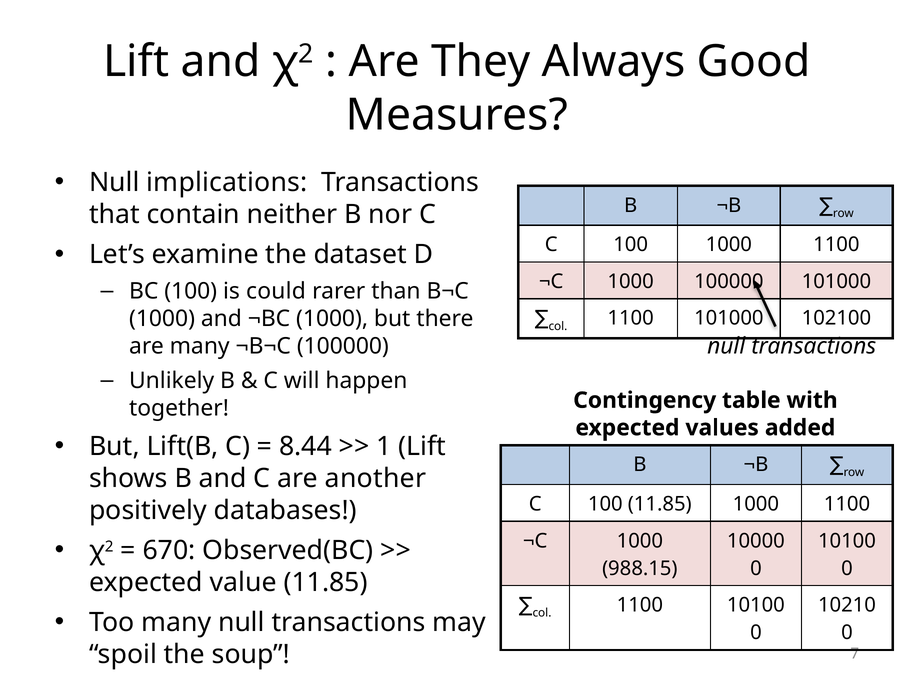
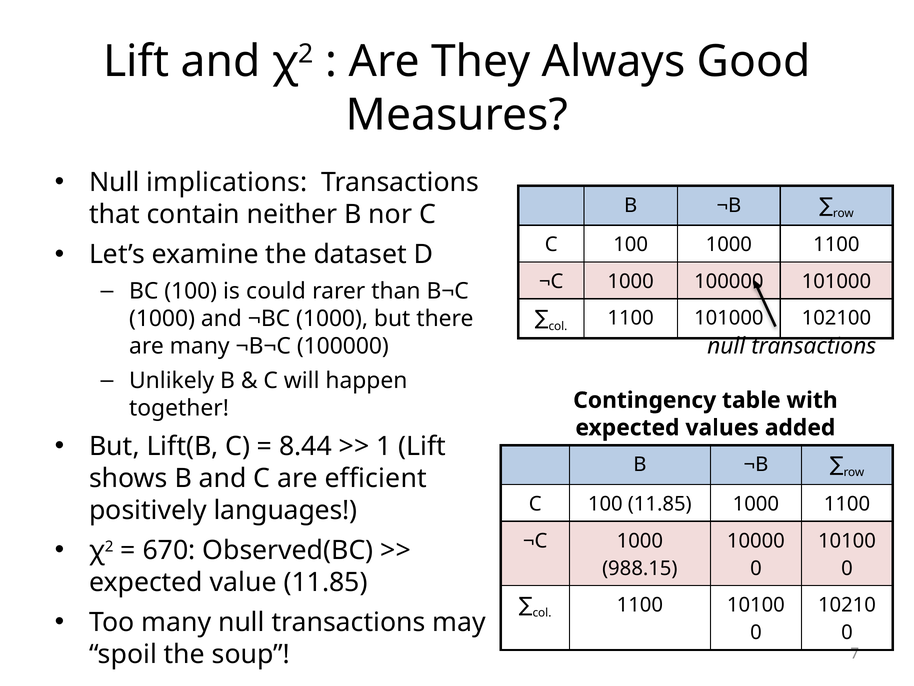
another: another -> efficient (376, 478)
databases: databases -> languages (285, 510)
